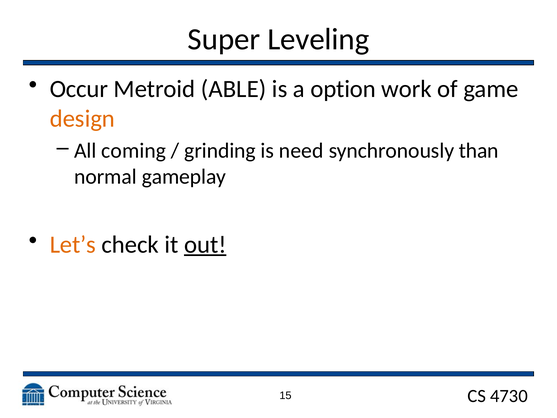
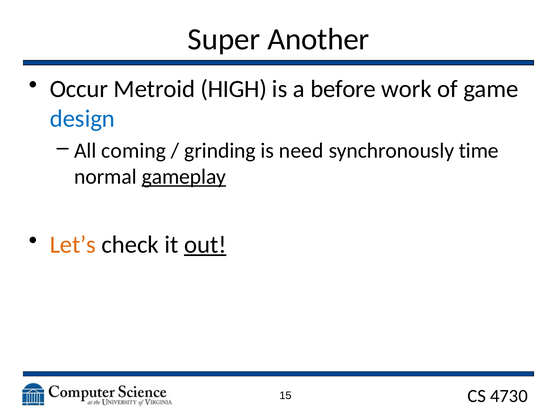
Leveling: Leveling -> Another (318, 39)
ABLE: ABLE -> HIGH (234, 89)
option: option -> before (343, 89)
design colour: orange -> blue (82, 119)
than: than -> time (479, 151)
gameplay underline: none -> present (184, 177)
